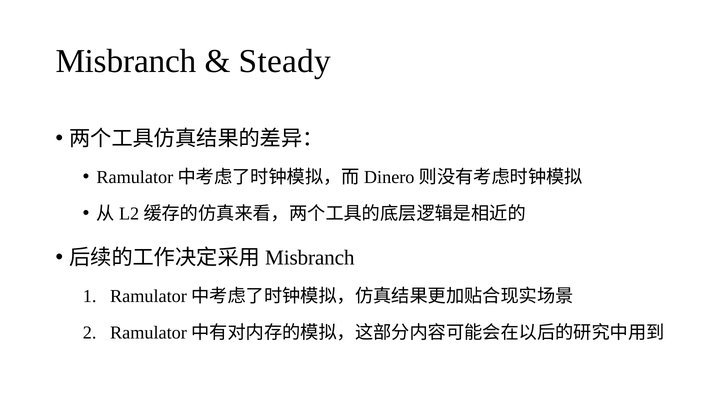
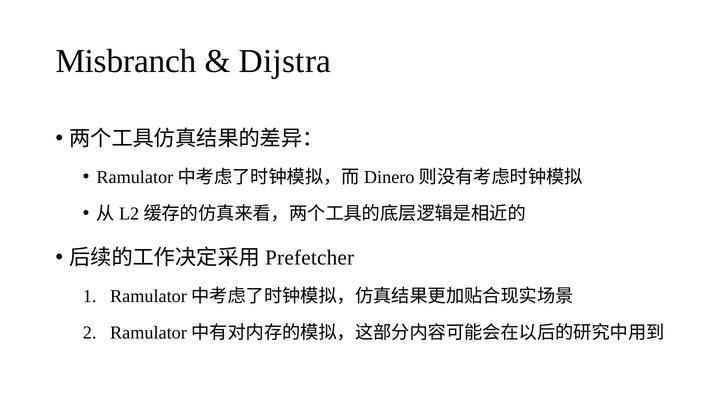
Steady: Steady -> Dijstra (285, 61)
Misbranch: Misbranch -> Prefetcher (310, 258)
